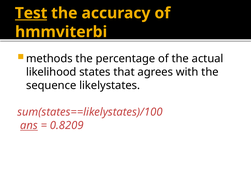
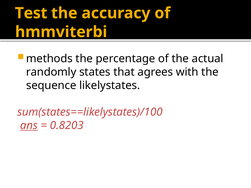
Test underline: present -> none (31, 13)
likelihood: likelihood -> randomly (51, 72)
0.8209: 0.8209 -> 0.8203 (67, 126)
